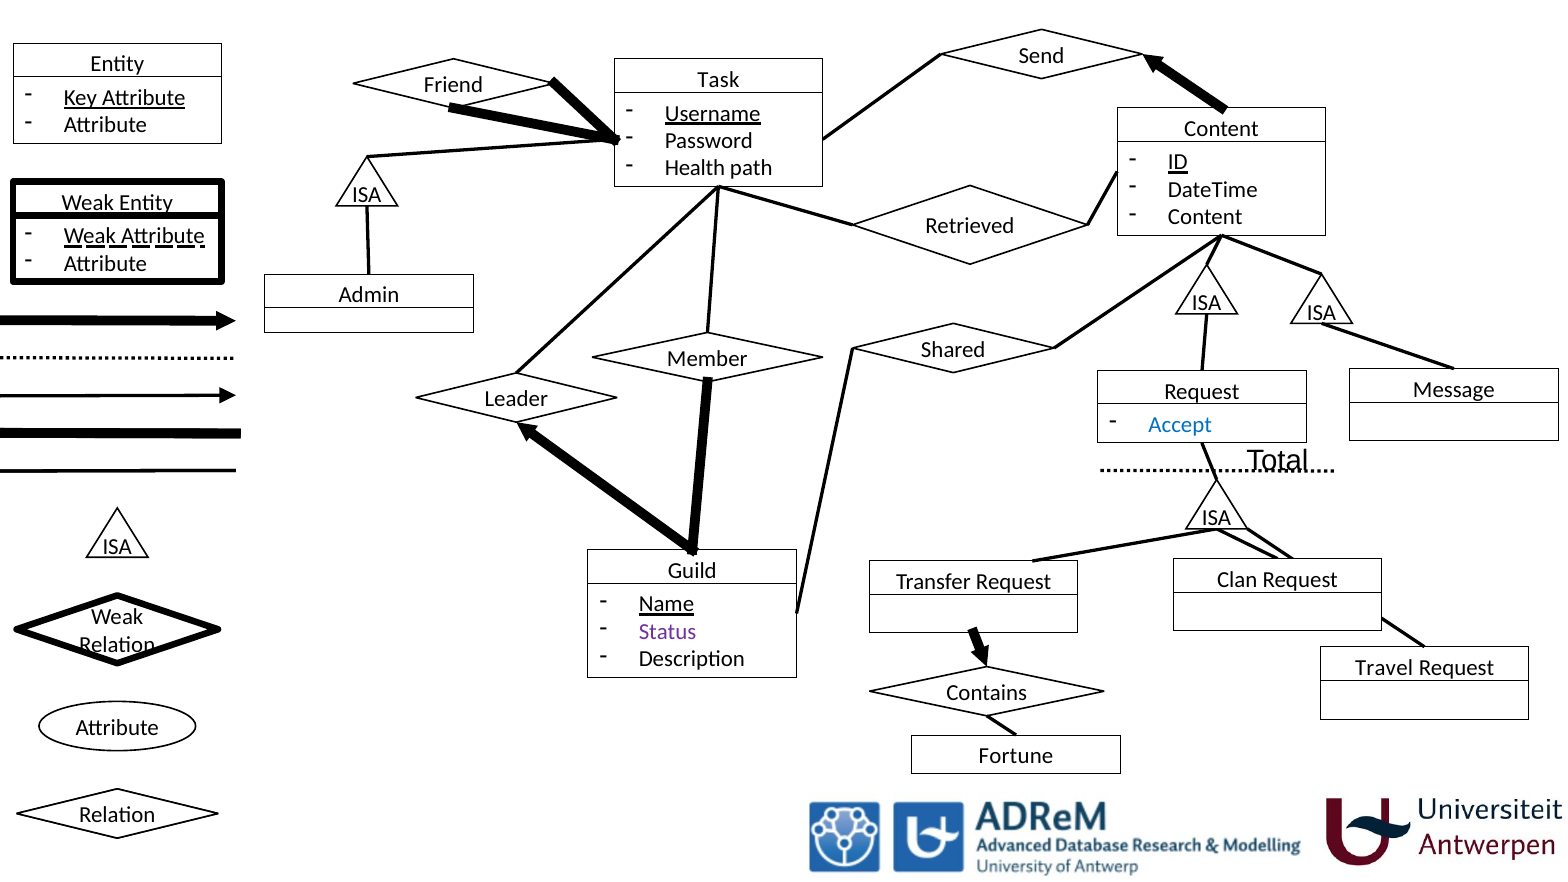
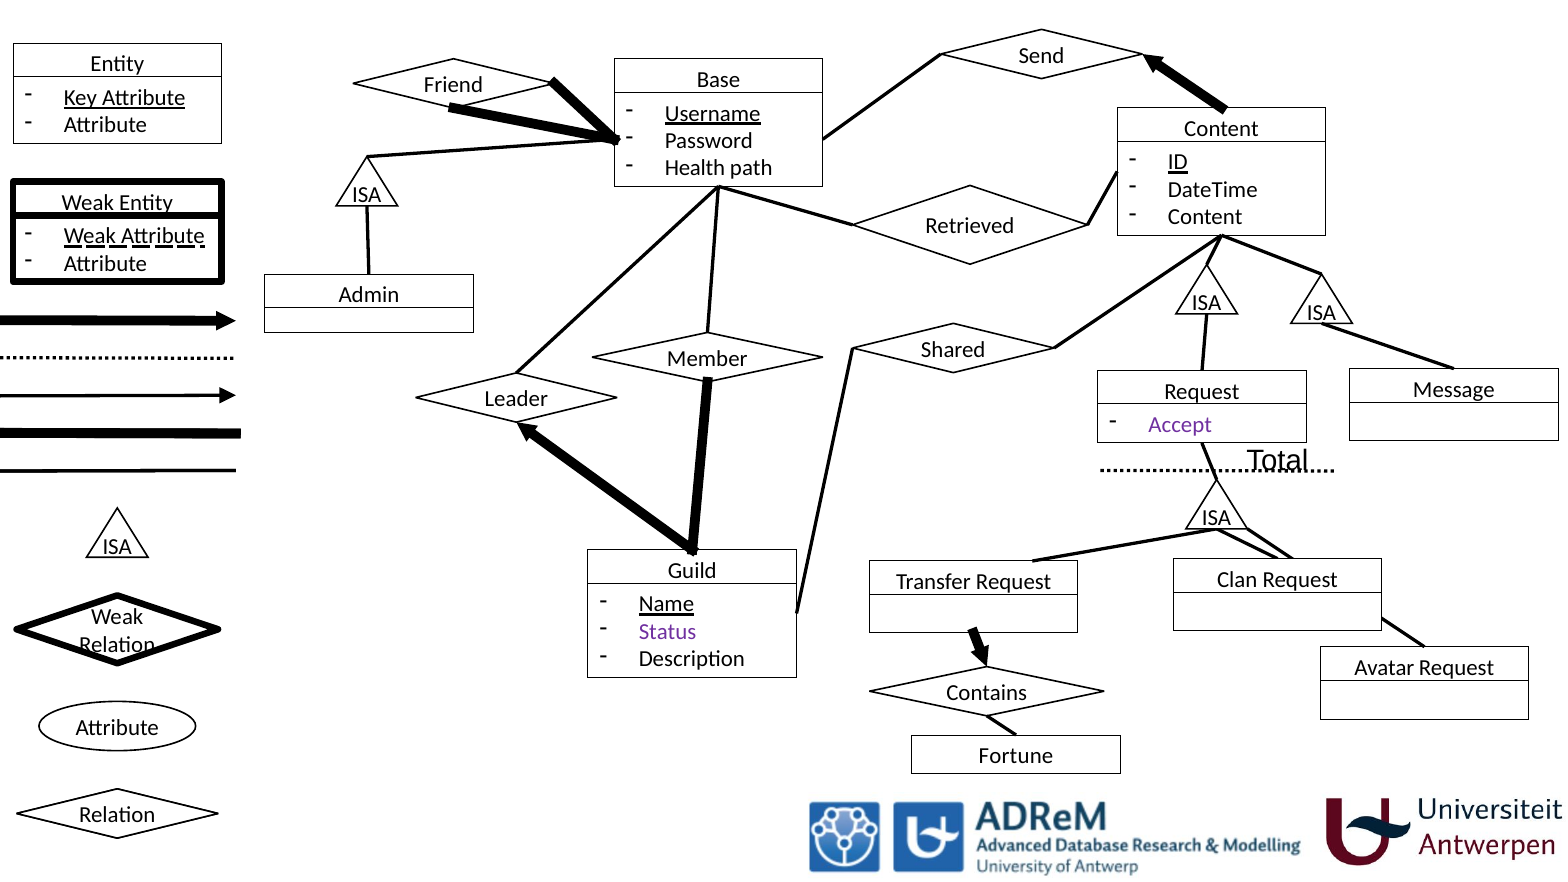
Task: Task -> Base (719, 80)
Accept colour: blue -> purple (1180, 425)
Travel: Travel -> Avatar (1384, 668)
